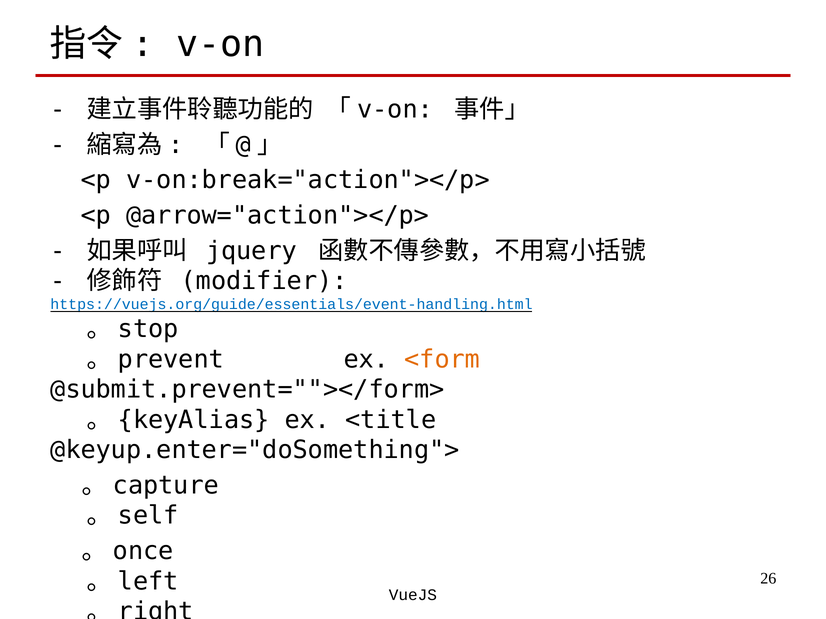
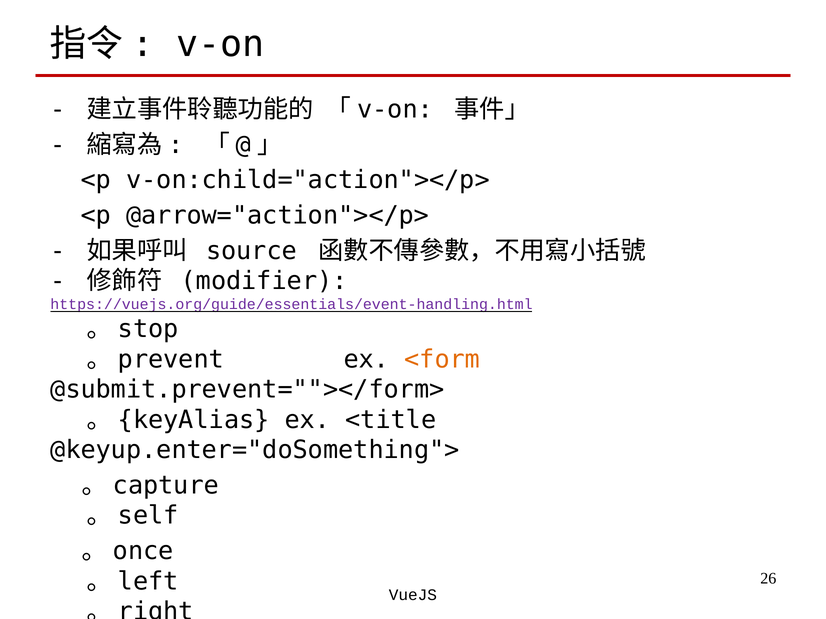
v-on:break="action"></p>: v-on:break="action"></p> -> v-on:child="action"></p> (308, 180)
jquery: jquery -> source (251, 251)
https://vuejs.org/guide/essentials/event-handling.html colour: blue -> purple (292, 305)
